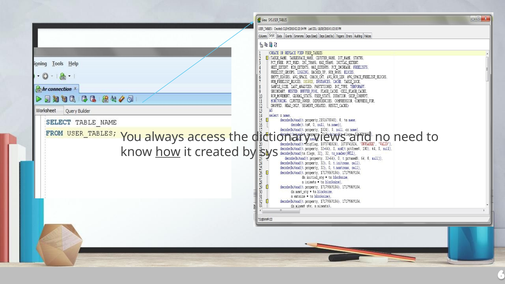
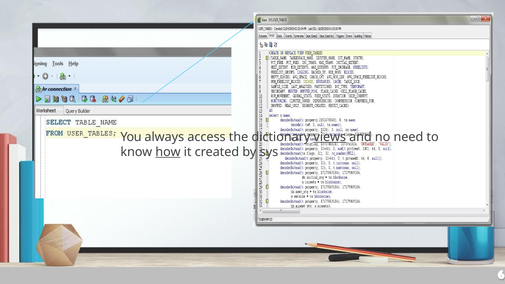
views underline: none -> present (330, 137)
